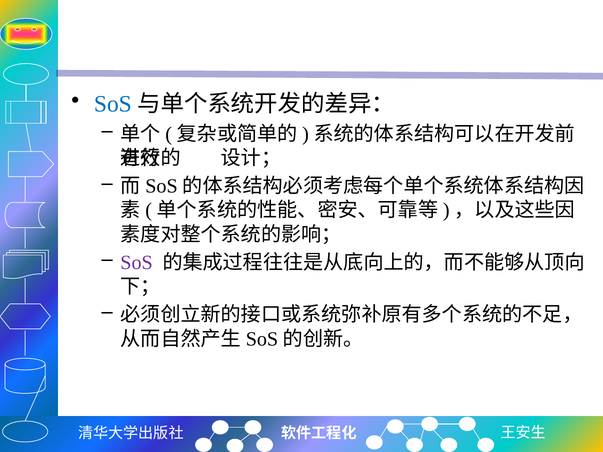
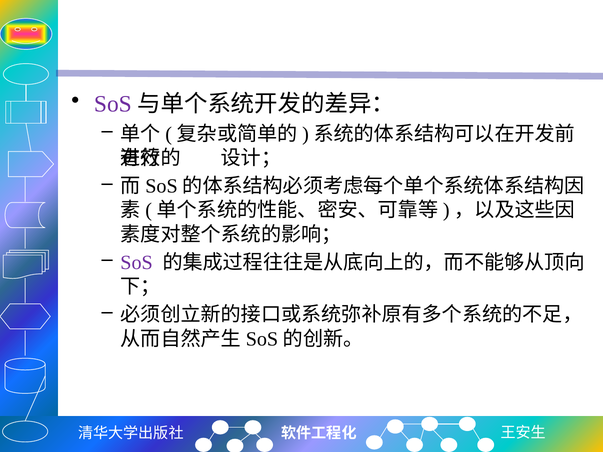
SoS colour: blue -> purple (113, 104)
